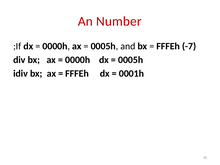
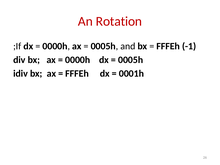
Number: Number -> Rotation (119, 21)
-7: -7 -> -1 (189, 46)
